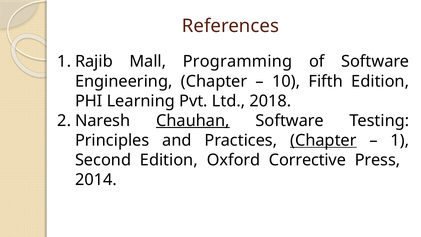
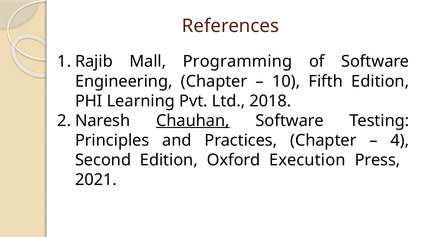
Chapter underline: present -> none (323, 140)
1: 1 -> 4 (400, 140)
Corrective: Corrective -> Execution (307, 160)
2014: 2014 -> 2021 (96, 179)
